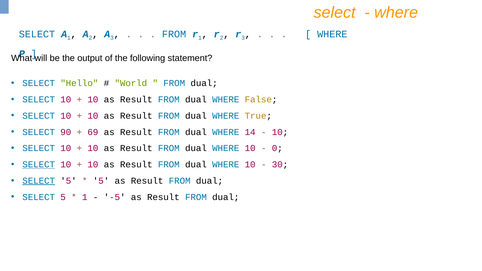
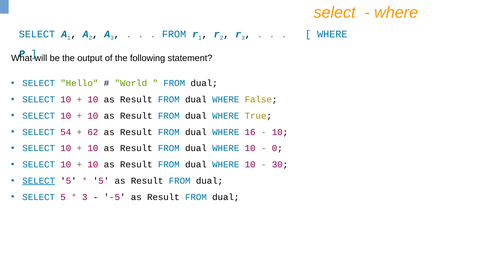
90: 90 -> 54 (66, 132)
69: 69 -> 62 (93, 132)
14: 14 -> 16 (250, 132)
SELECT underline: present -> none (39, 165)
1: 1 -> 3 (85, 197)
